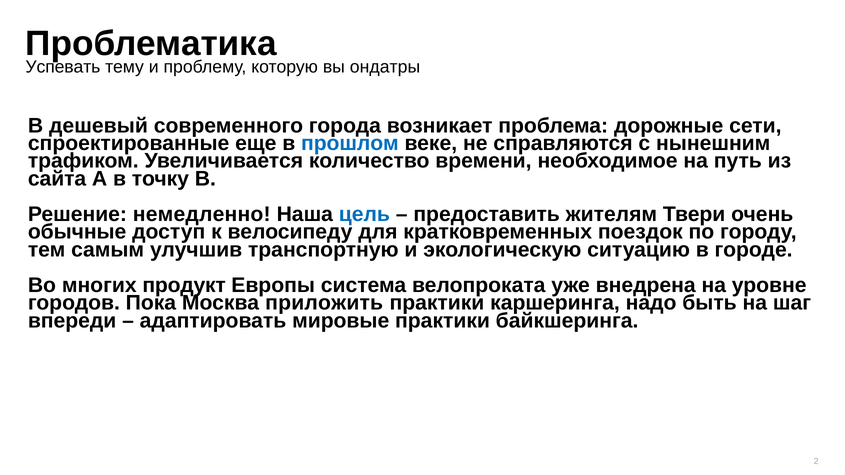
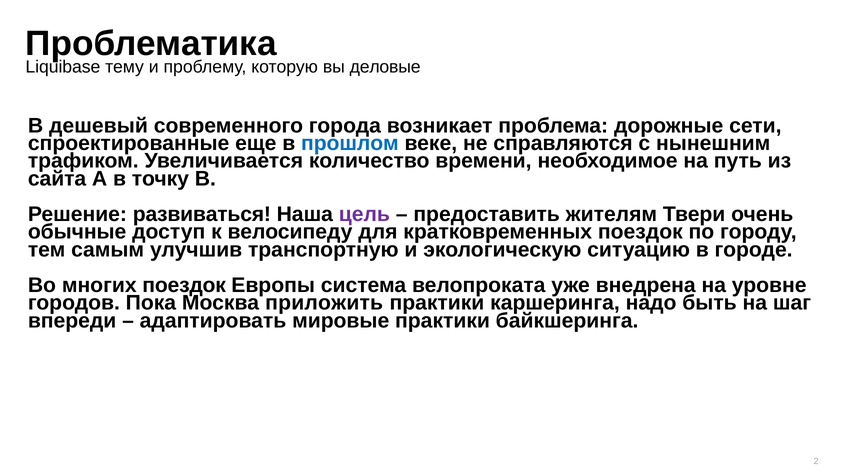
Успевать: Успевать -> Liquibase (63, 67)
ондатры: ондатры -> деловые (385, 67)
немедленно: немедленно -> развиваться (202, 214)
цель colour: blue -> purple (364, 214)
многих продукт: продукт -> поездок (184, 285)
